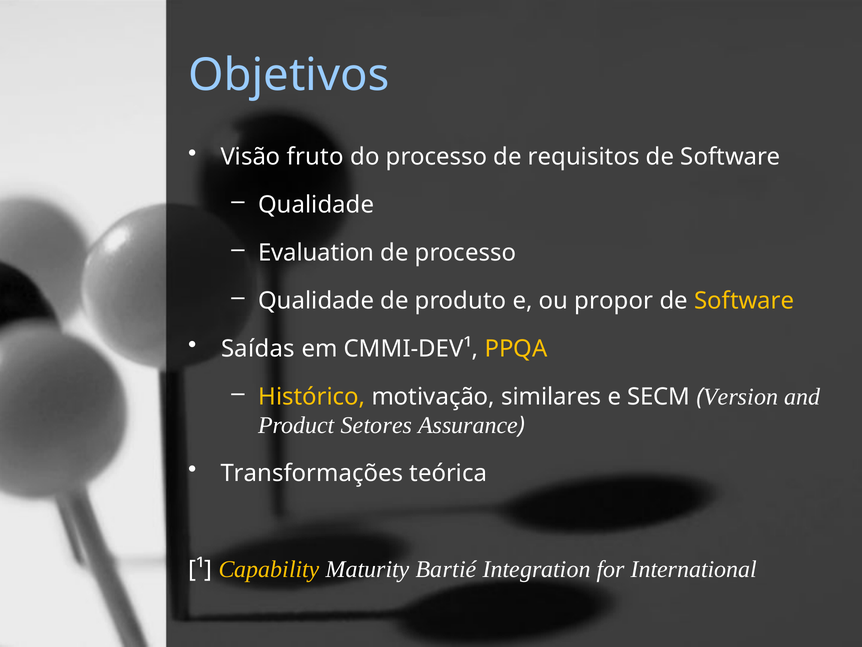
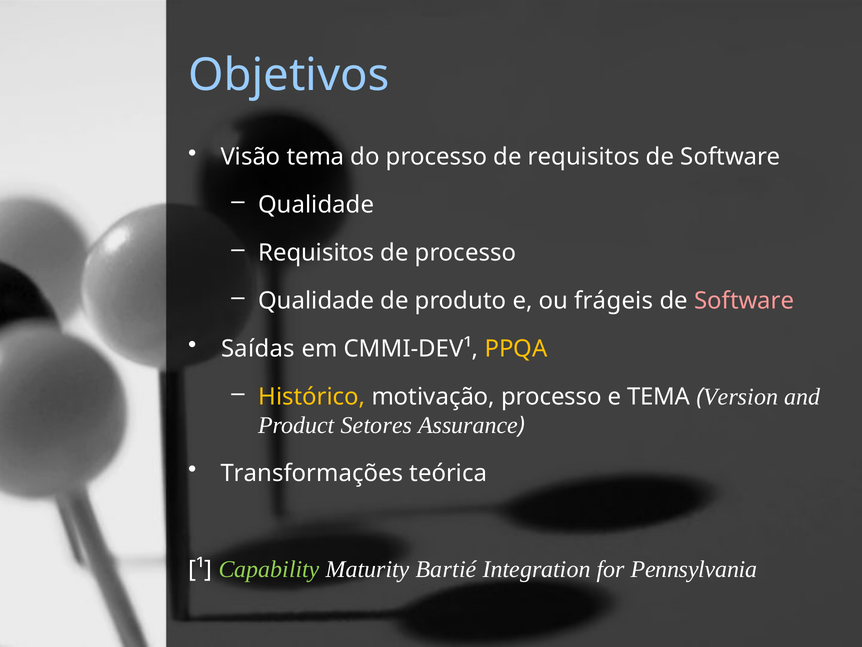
Visão fruto: fruto -> tema (316, 157)
Evaluation: Evaluation -> Requisitos (316, 253)
propor: propor -> frágeis (614, 301)
Software colour: yellow -> pink (744, 301)
motivação similares: similares -> processo (551, 396)
e SECM: SECM -> TEMA (659, 396)
Capability colour: yellow -> light green (269, 569)
International: International -> Pennsylvania (694, 569)
